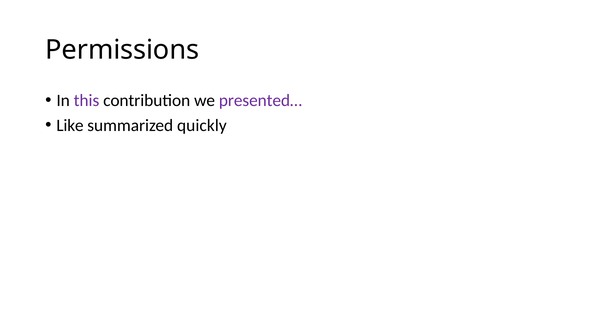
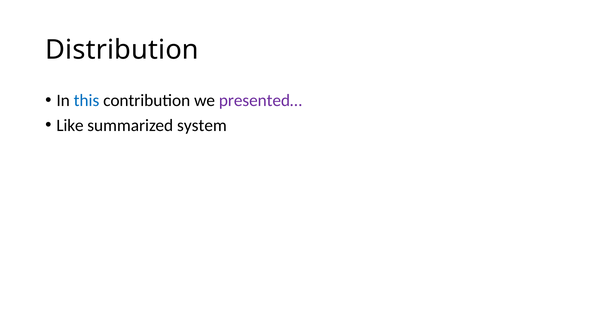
Permissions: Permissions -> Distribution (122, 50)
this colour: purple -> blue (87, 100)
quickly: quickly -> system (202, 125)
